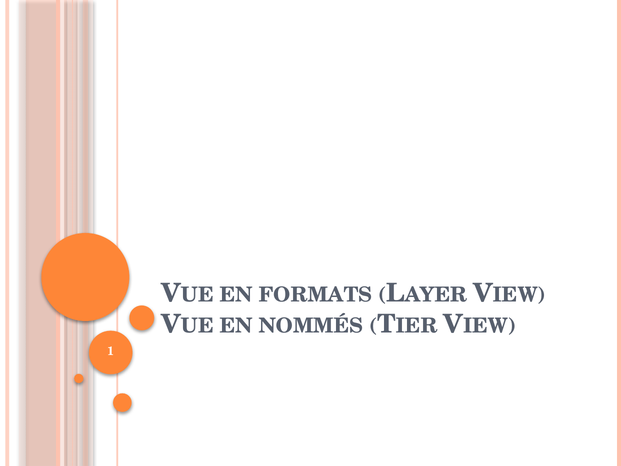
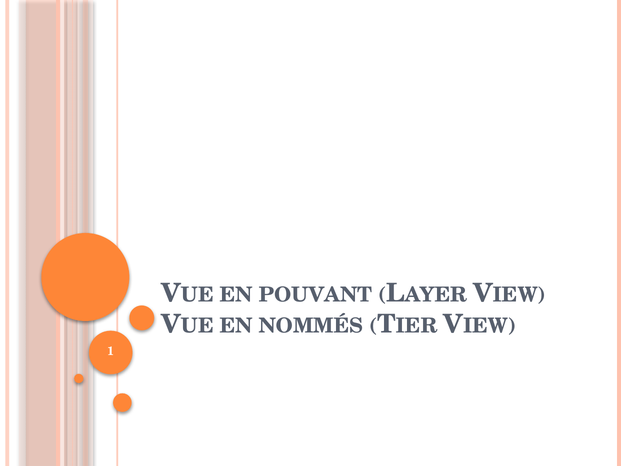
FORMATS: FORMATS -> POUVANT (315, 295)
